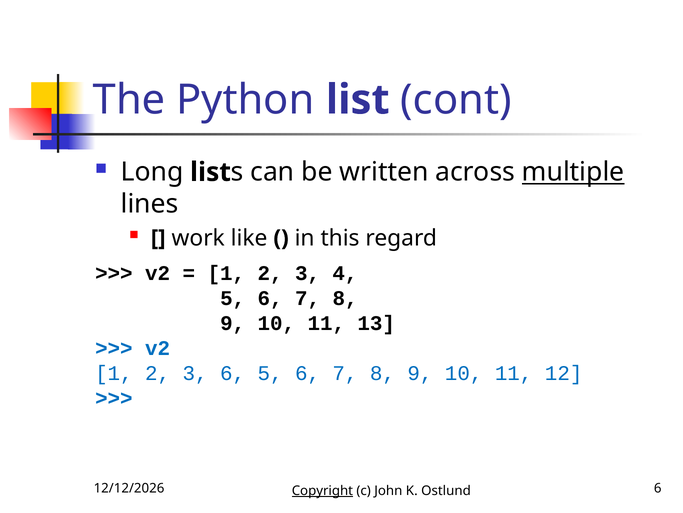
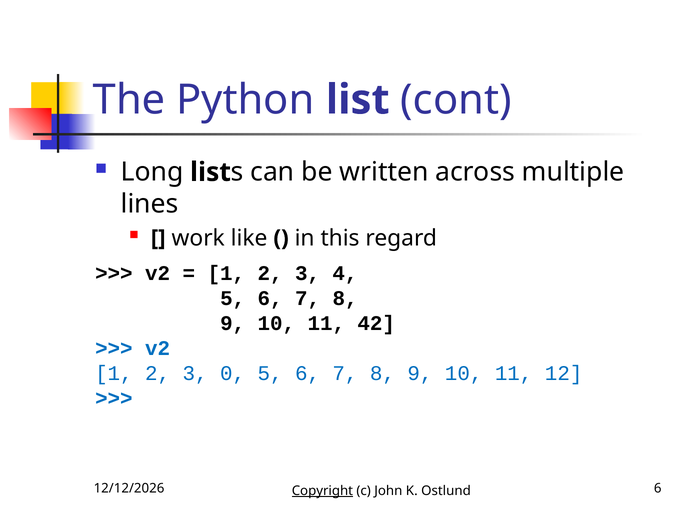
multiple underline: present -> none (573, 172)
13: 13 -> 42 (376, 323)
3 6: 6 -> 0 (233, 373)
